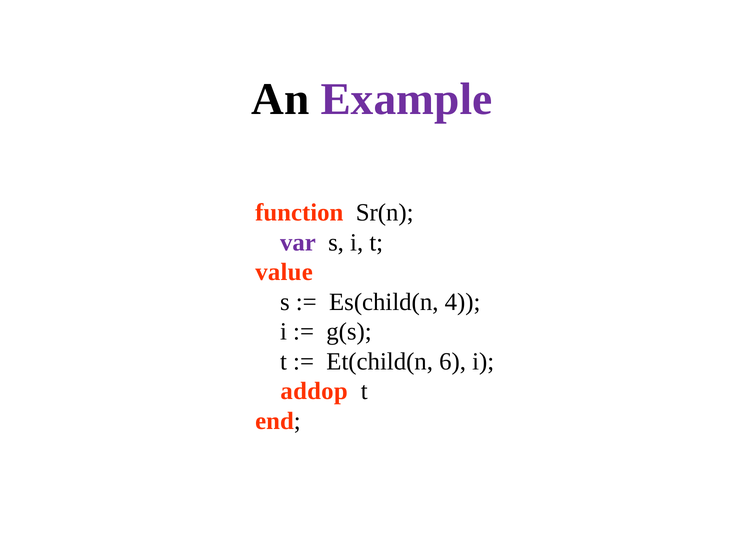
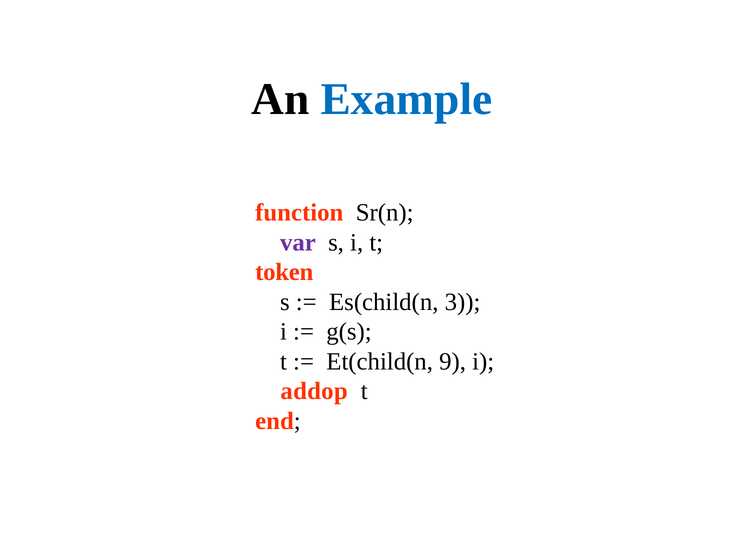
Example colour: purple -> blue (406, 99)
value: value -> token (284, 272)
4: 4 -> 3 (463, 302)
6: 6 -> 9 (453, 361)
